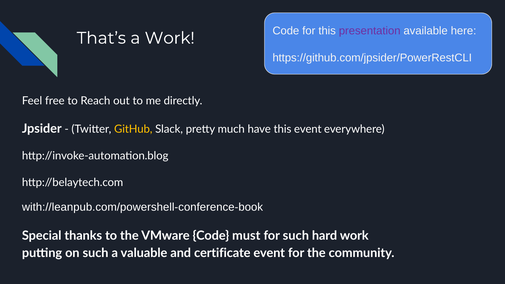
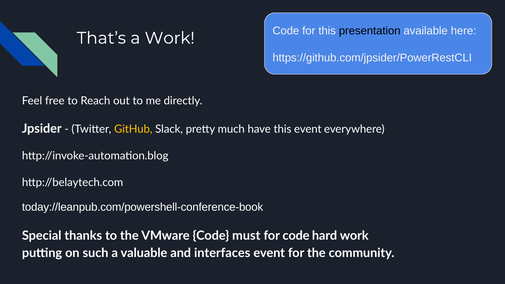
presentation colour: purple -> black (370, 31)
with://leanpub.com/powershell-conference-book: with://leanpub.com/powershell-conference-book -> today://leanpub.com/powershell-conference-book (143, 207)
for such: such -> code (296, 236)
certificate: certificate -> interfaces (222, 253)
